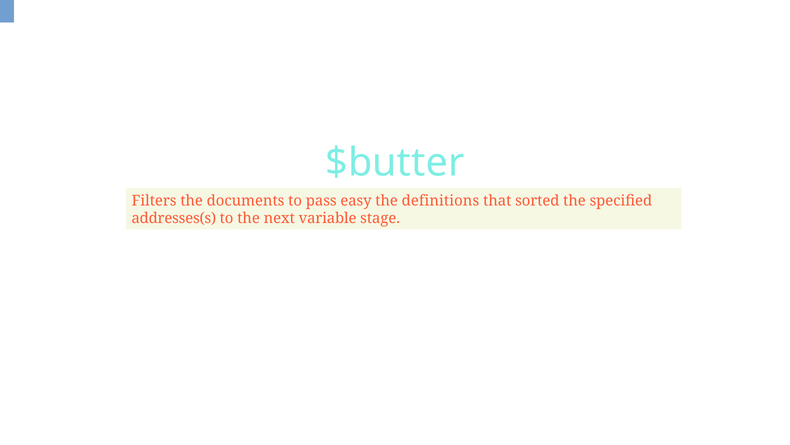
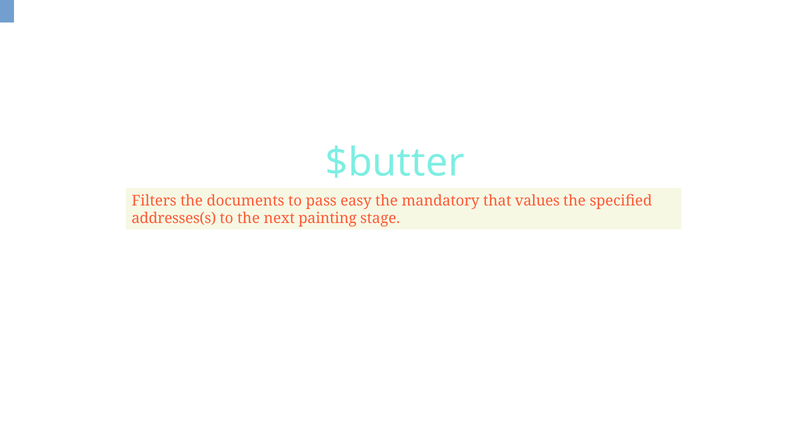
definitions: definitions -> mandatory (441, 200)
sorted: sorted -> values (537, 200)
variable: variable -> painting (328, 218)
